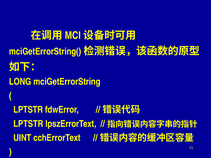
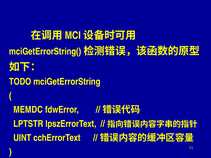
LONG: LONG -> TODO (20, 82)
LPTSTR: LPTSTR -> MEMDC (28, 110)
